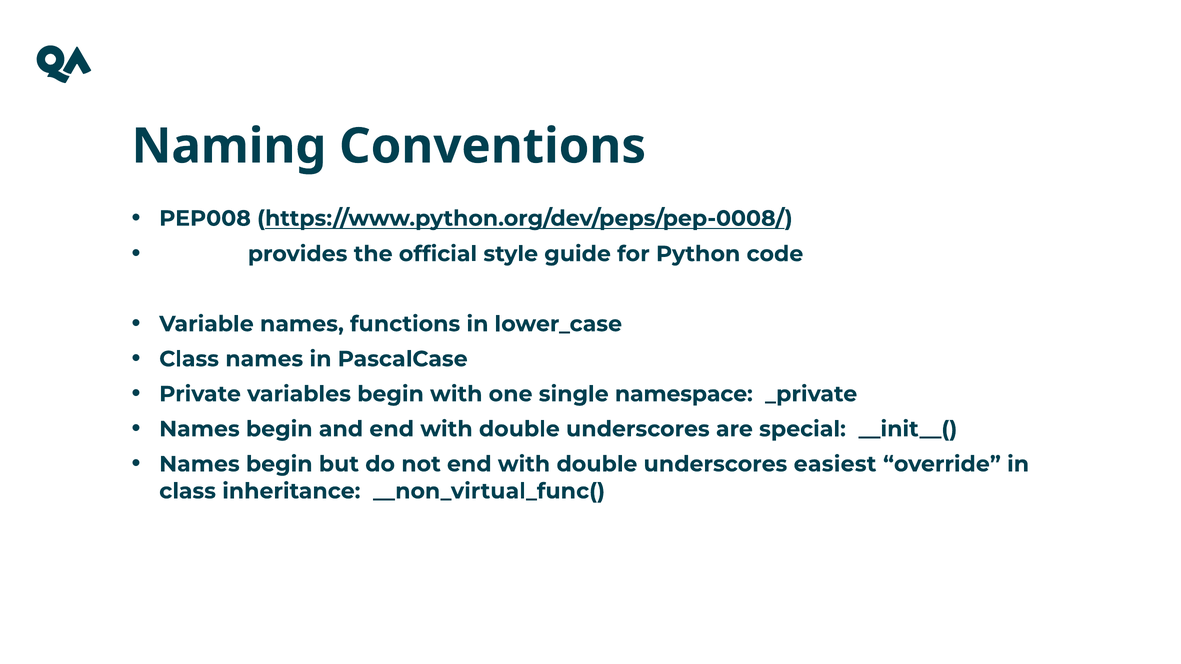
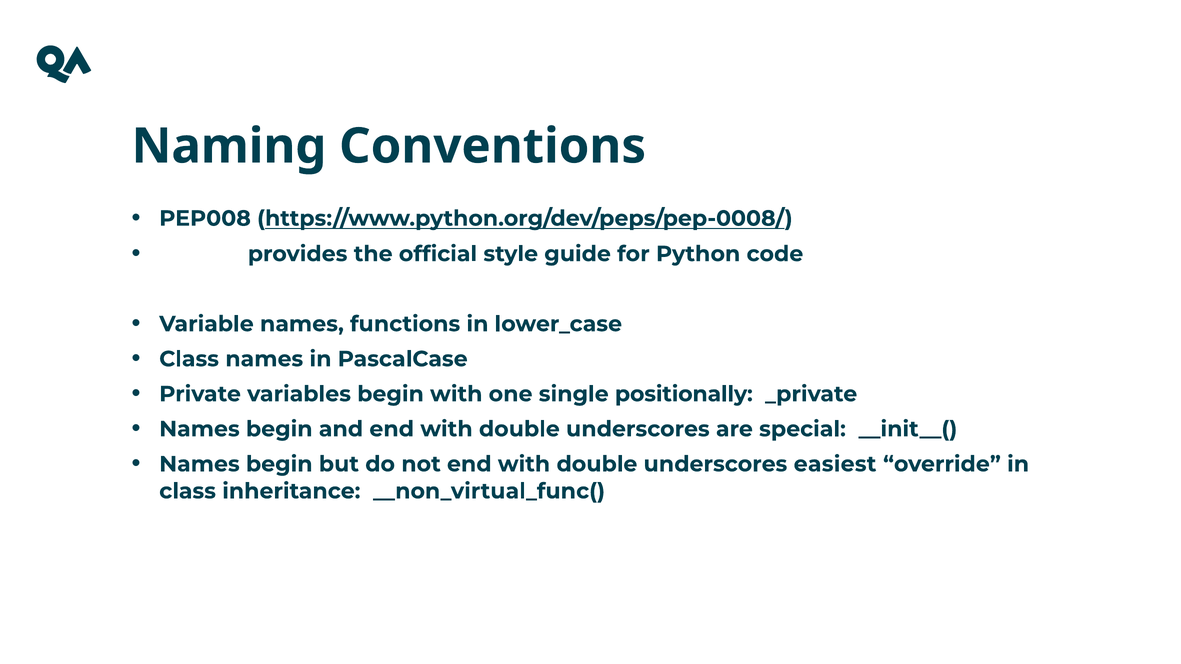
namespace: namespace -> positionally (684, 394)
